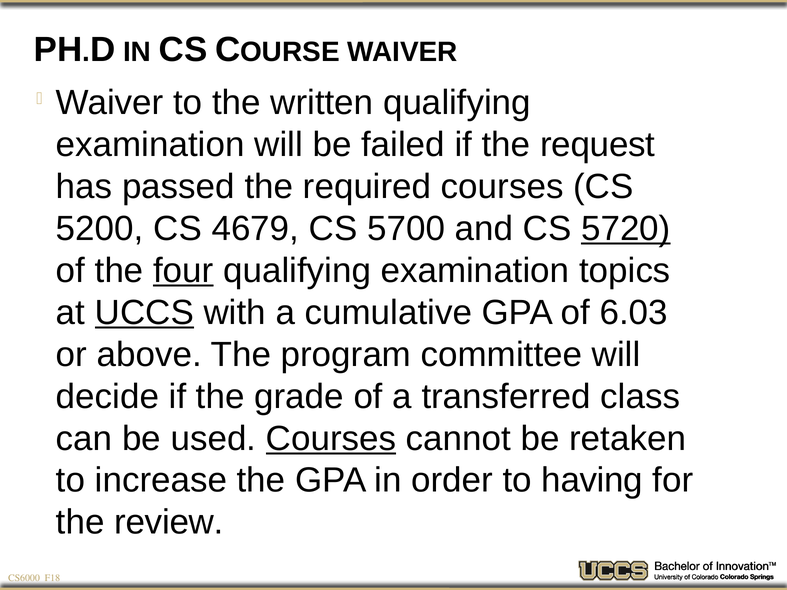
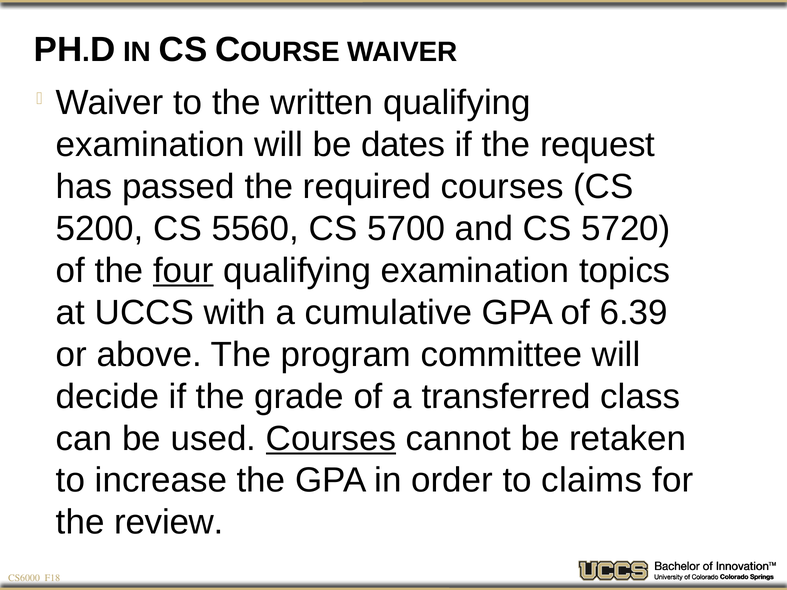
failed: failed -> dates (403, 145)
4679: 4679 -> 5560 (255, 229)
5720 underline: present -> none (626, 229)
UCCS underline: present -> none (144, 313)
6.03: 6.03 -> 6.39 (634, 313)
having: having -> claims (592, 481)
